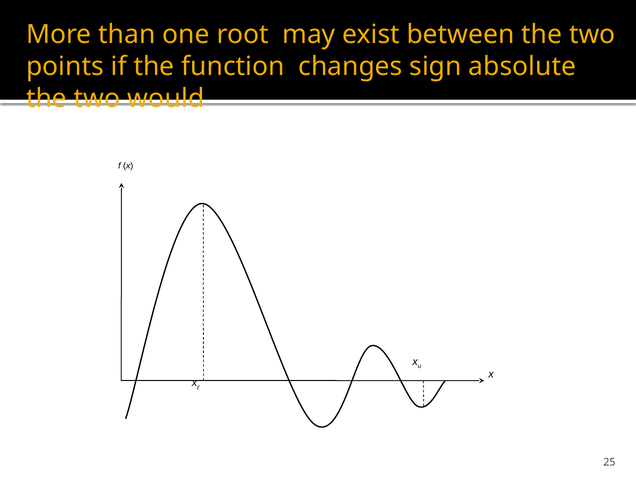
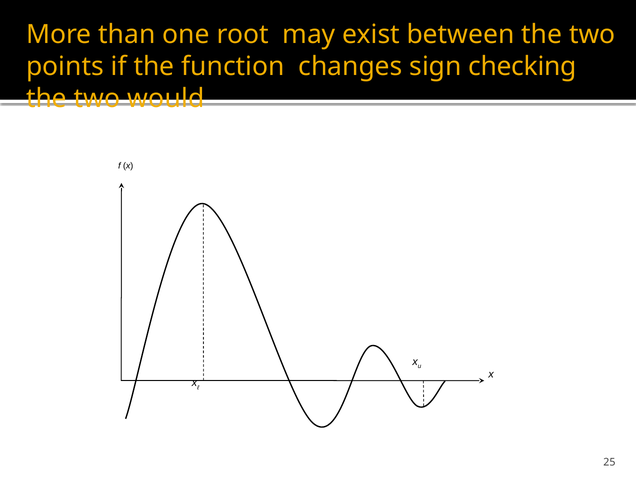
absolute: absolute -> checking (522, 66)
